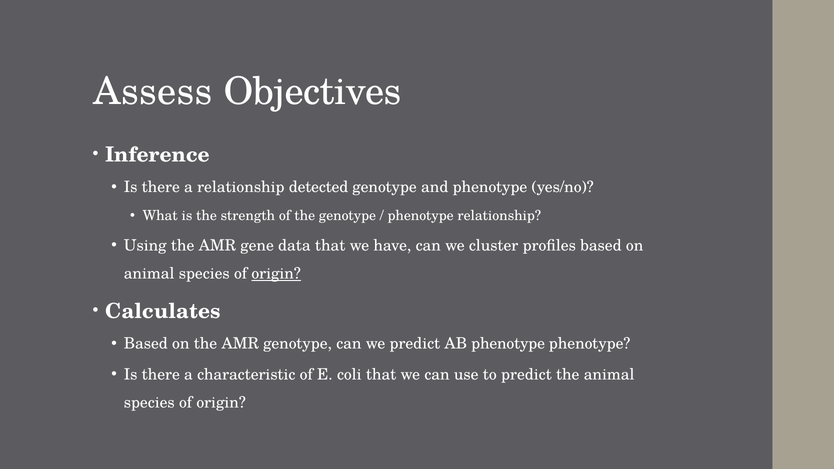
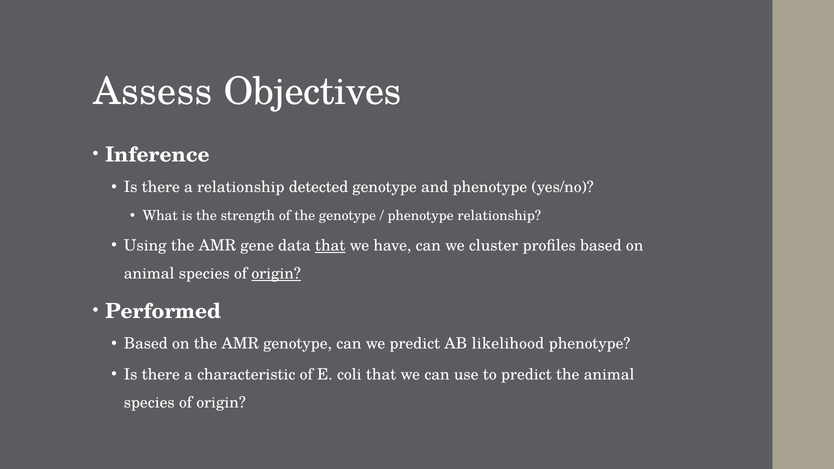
that underline: none -> present (330, 246)
Calculates: Calculates -> Performed (163, 311)
AB phenotype: phenotype -> likelihood (508, 344)
